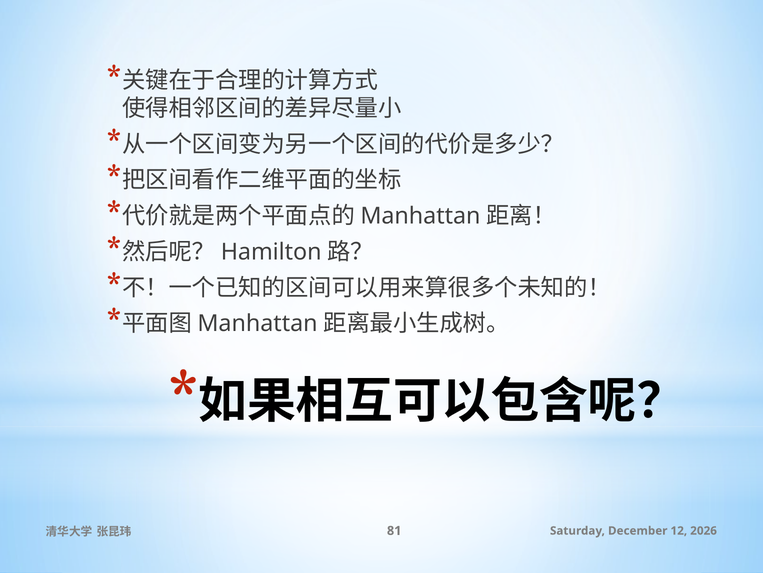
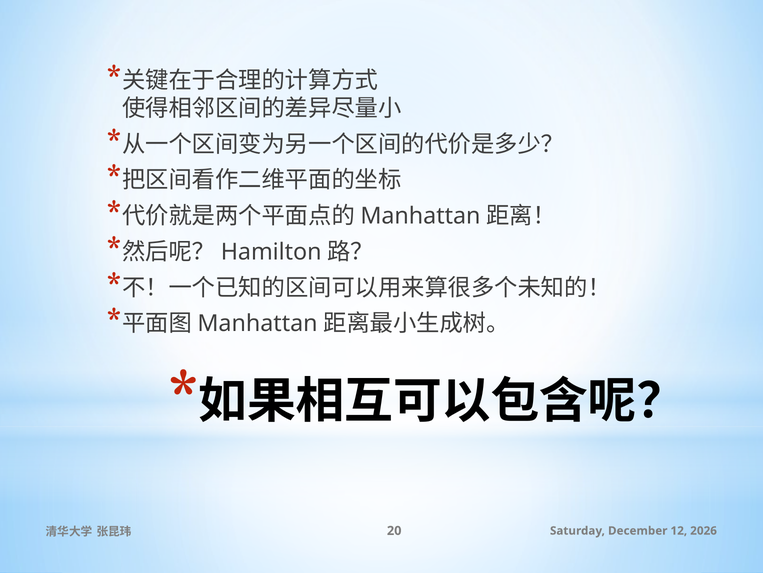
81: 81 -> 20 (394, 530)
